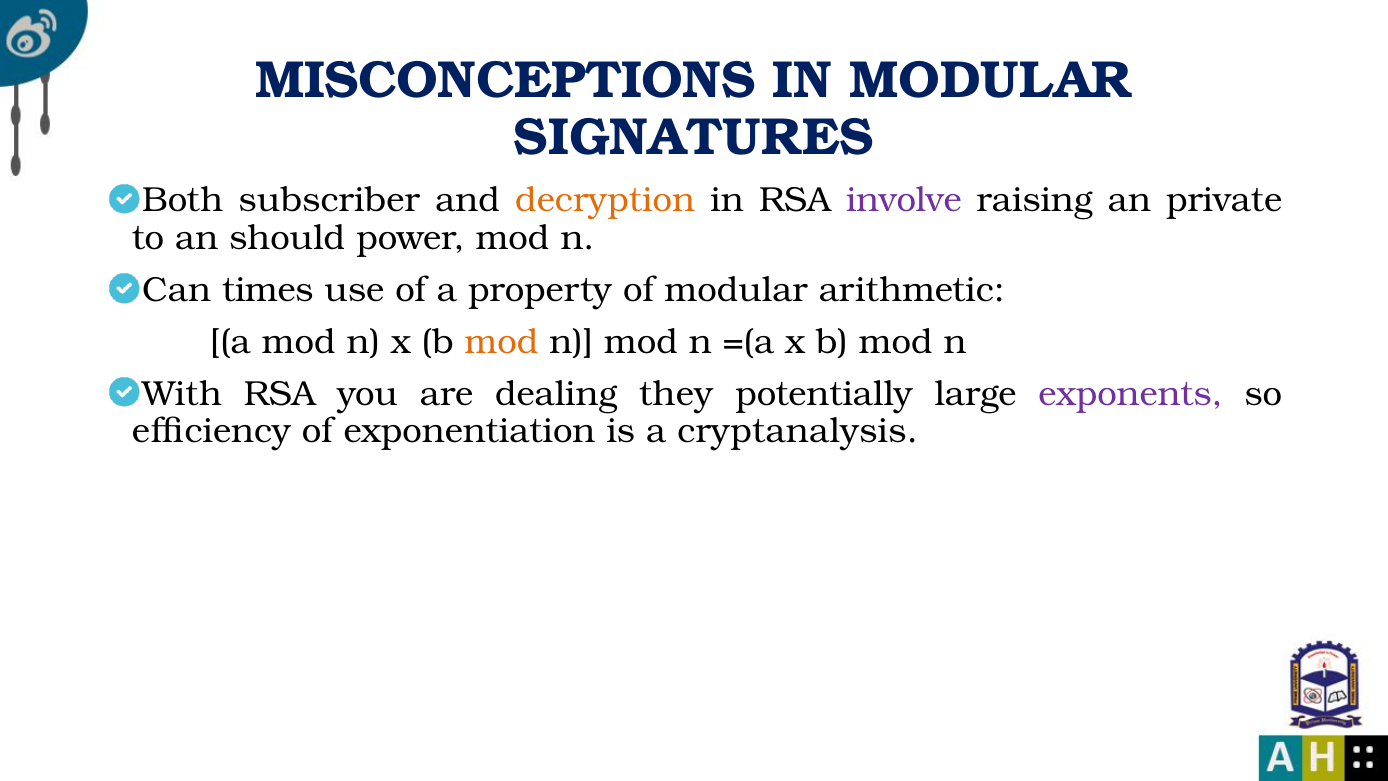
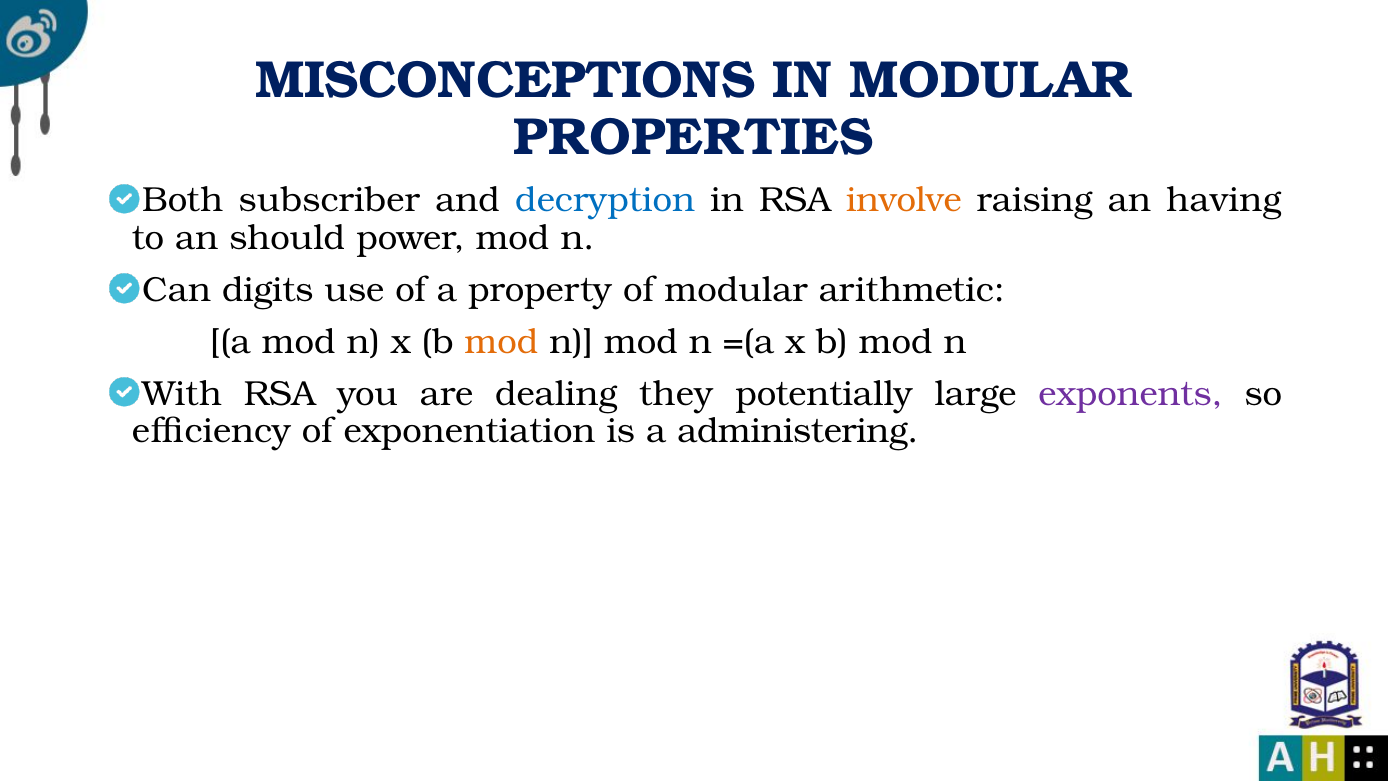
SIGNATURES: SIGNATURES -> PROPERTIES (694, 137)
decryption colour: orange -> blue (605, 200)
involve colour: purple -> orange (904, 200)
private: private -> having (1224, 200)
times: times -> digits (268, 290)
cryptanalysis: cryptanalysis -> administering (798, 431)
